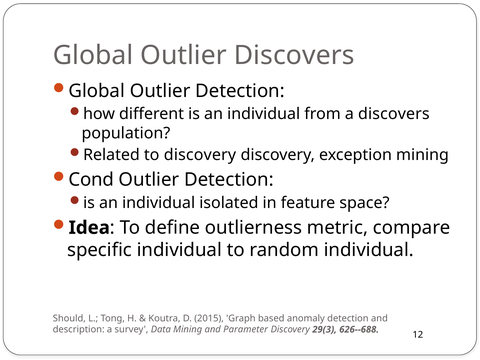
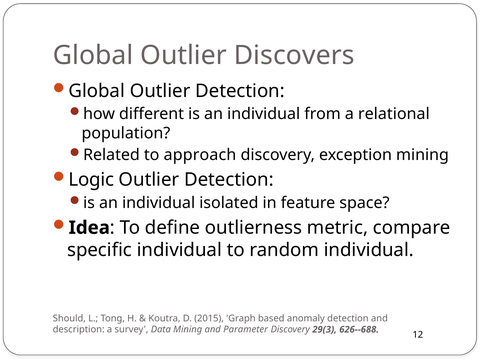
a discovers: discovers -> relational (394, 114)
to discovery: discovery -> approach (200, 155)
Cond: Cond -> Logic (91, 180)
